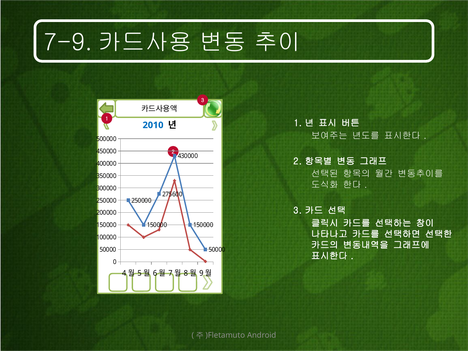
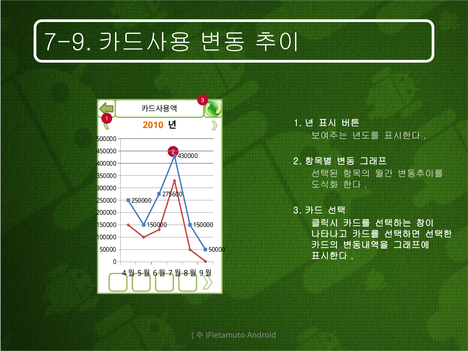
2010 colour: blue -> orange (153, 125)
